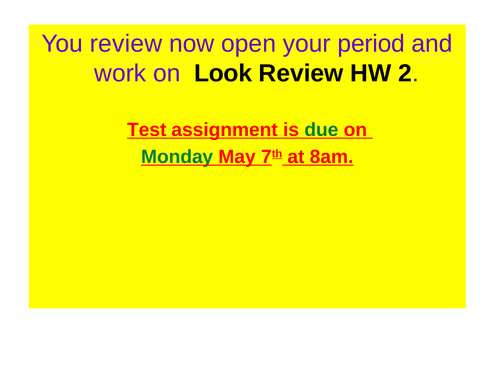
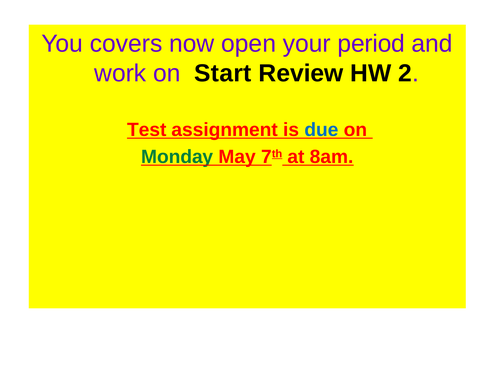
You review: review -> covers (126, 44)
Look: Look -> Start (223, 73)
due colour: green -> blue (322, 130)
